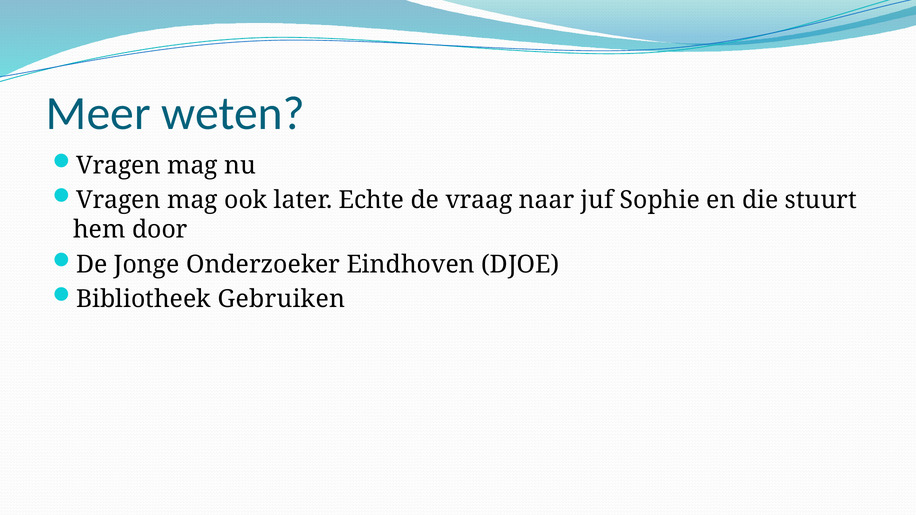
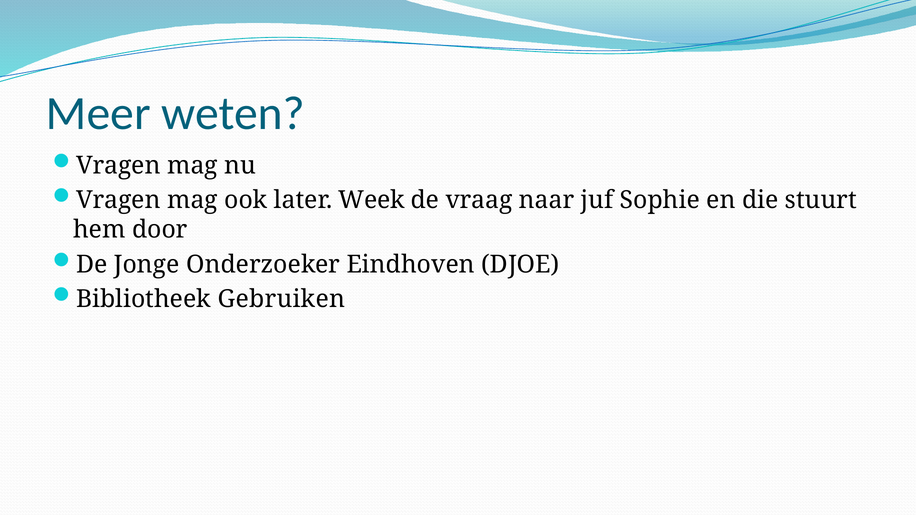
Echte: Echte -> Week (372, 200)
